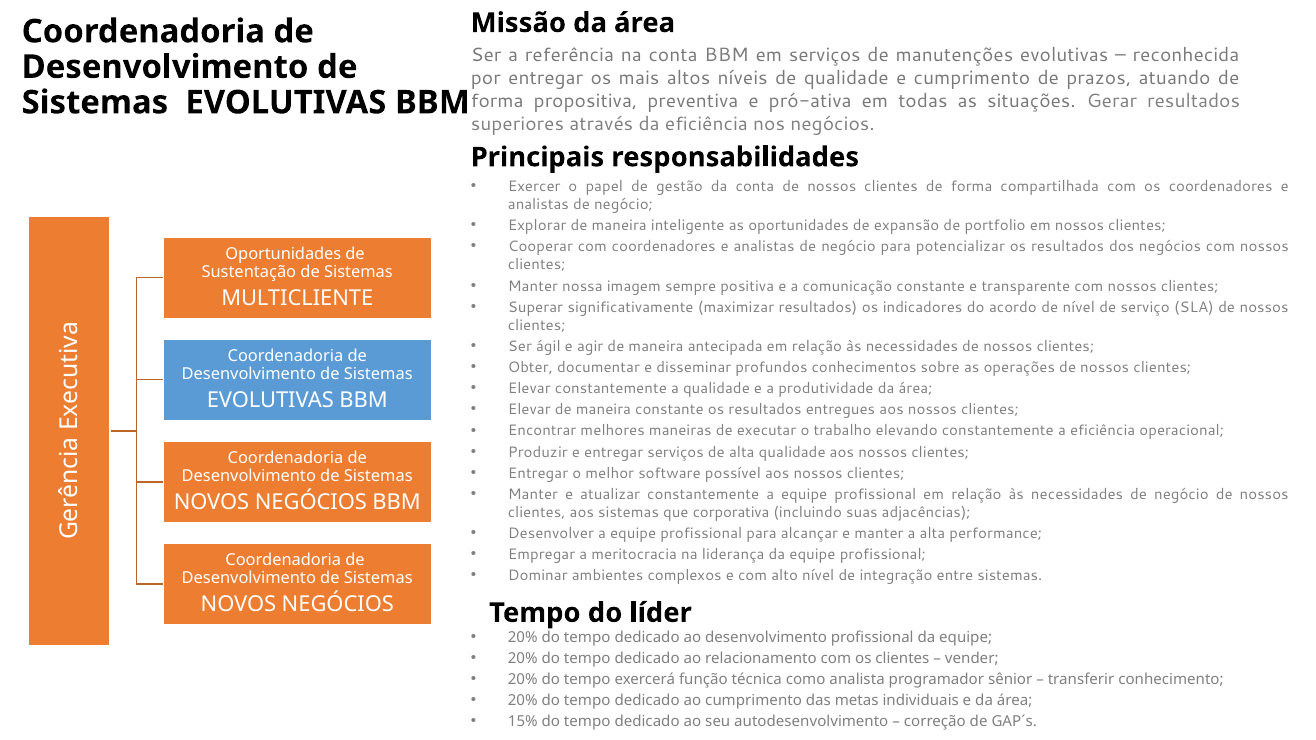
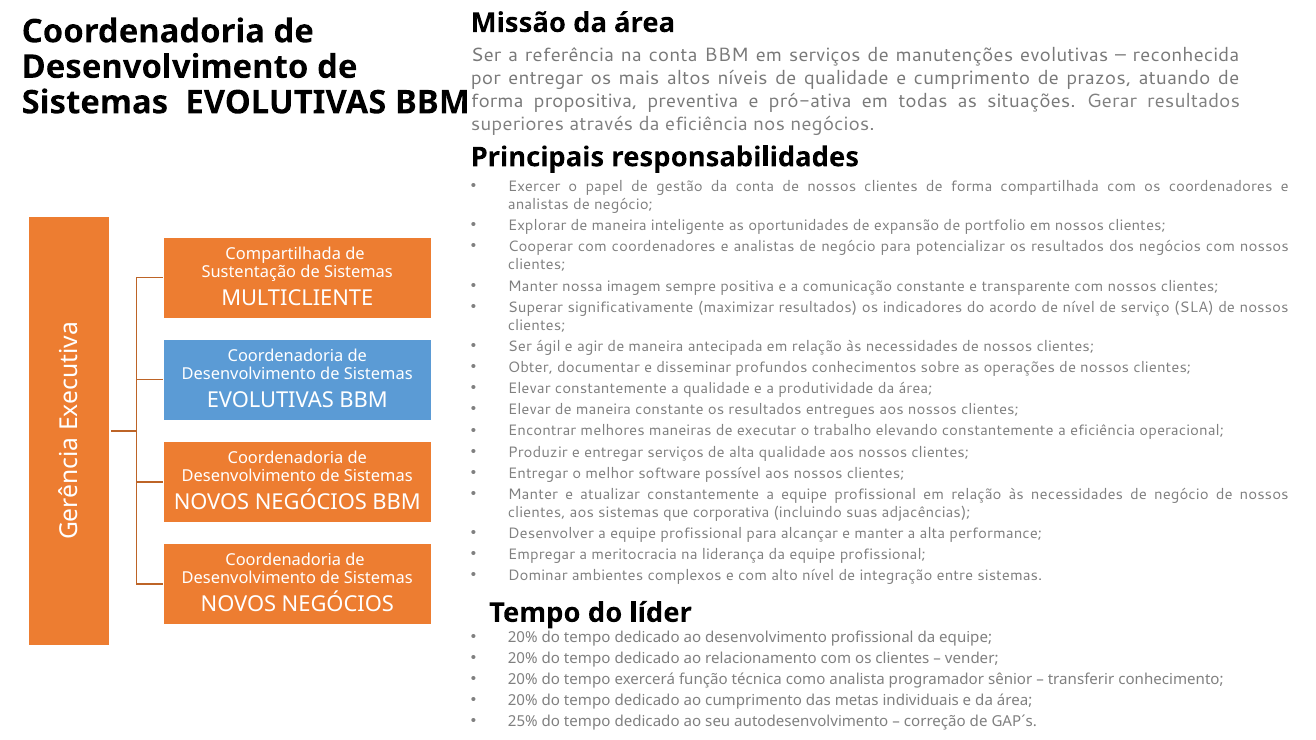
Oportunidades: Oportunidades -> Compartilhada (283, 254)
15%: 15% -> 25% (523, 722)
